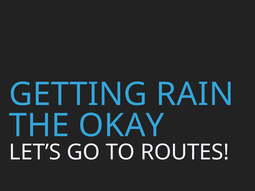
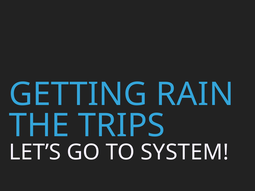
OKAY: OKAY -> TRIPS (121, 126)
ROUTES: ROUTES -> SYSTEM (185, 152)
